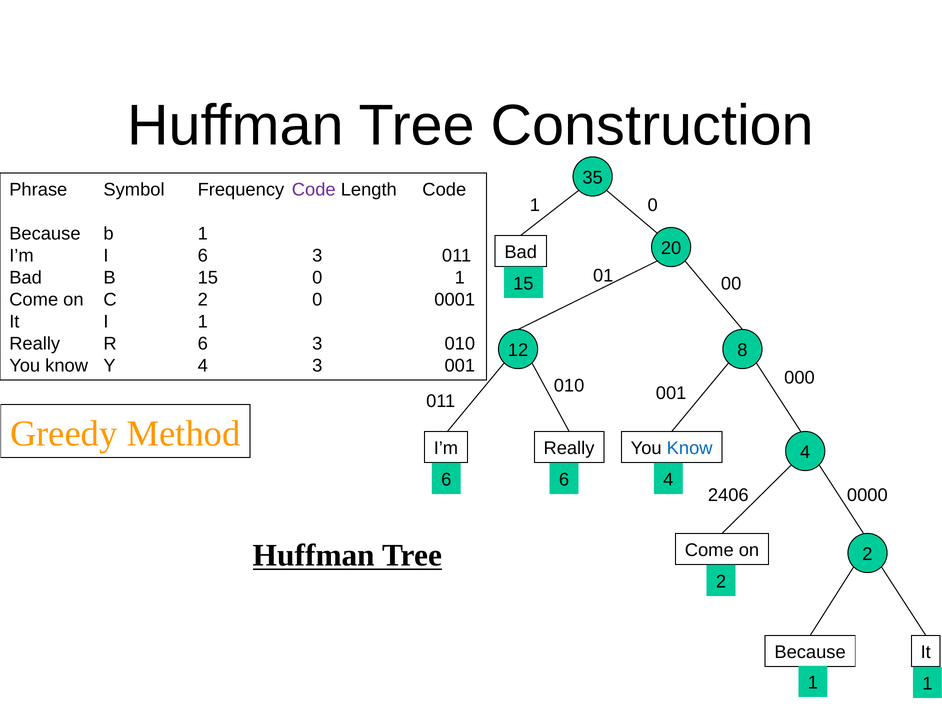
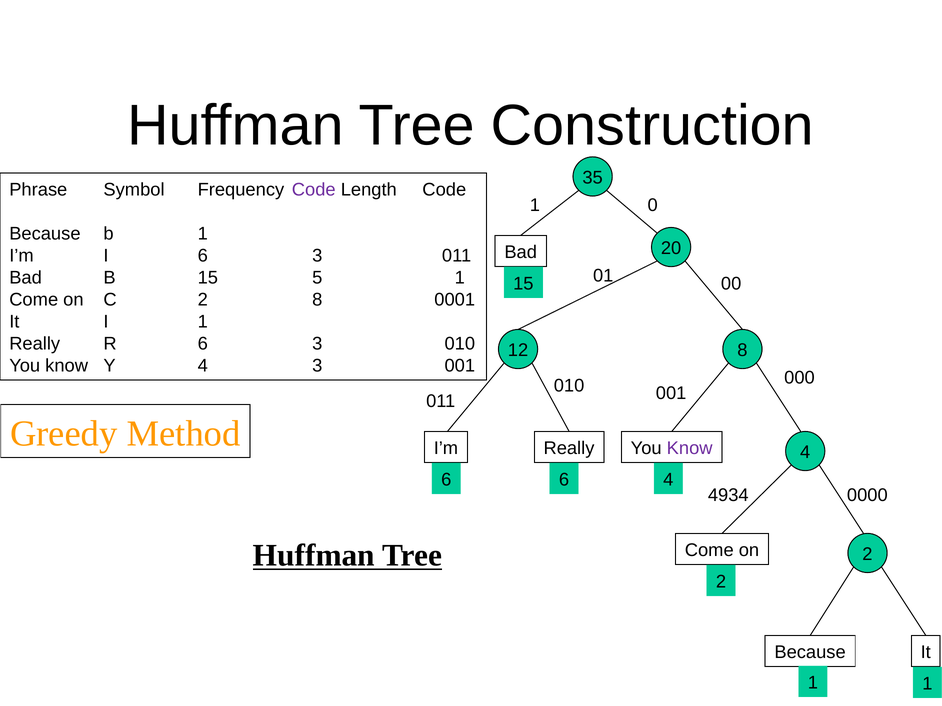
15 0: 0 -> 5 (317, 278)
2 0: 0 -> 8 (317, 300)
Know colour: blue -> purple (690, 449)
2406: 2406 -> 4934 (728, 496)
